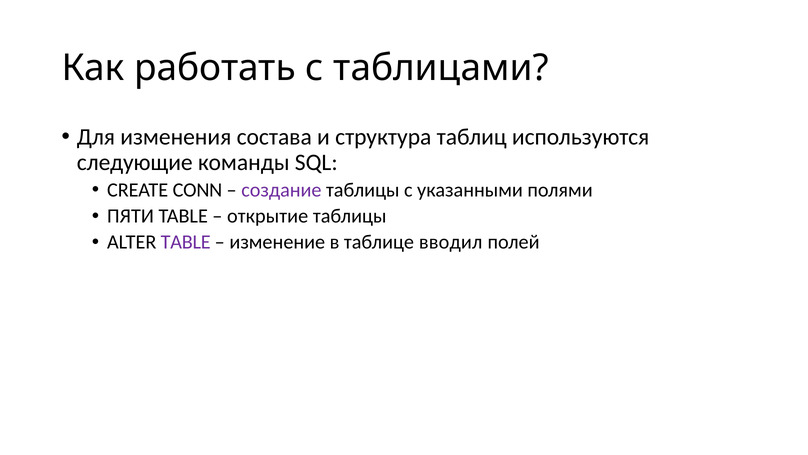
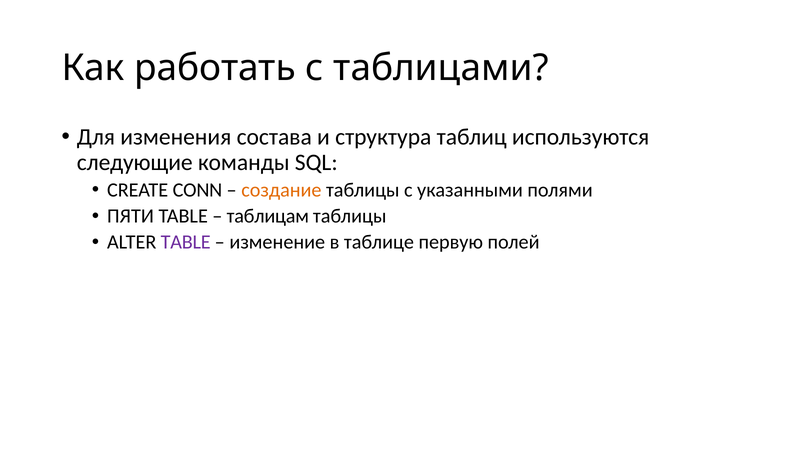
создание colour: purple -> orange (281, 190)
открытие: открытие -> таблицам (268, 216)
вводил: вводил -> первую (451, 242)
